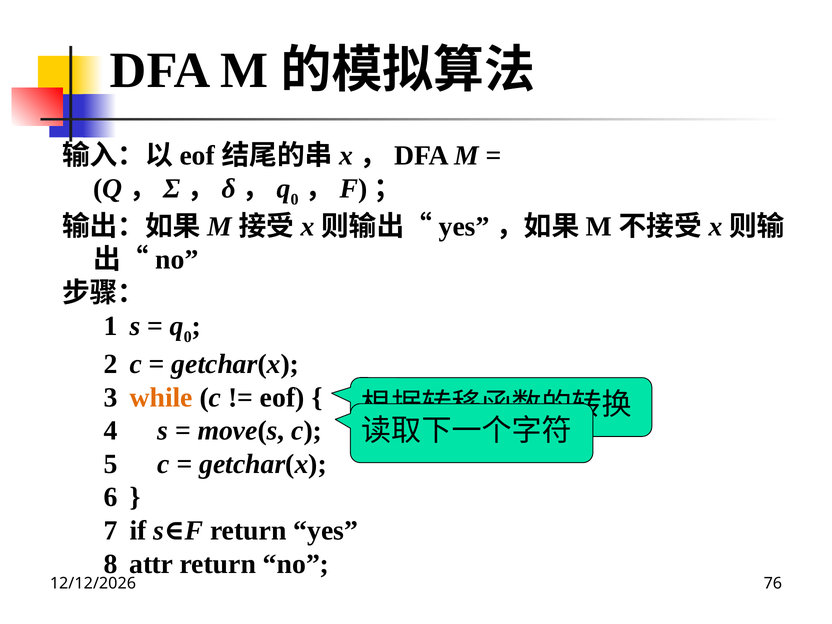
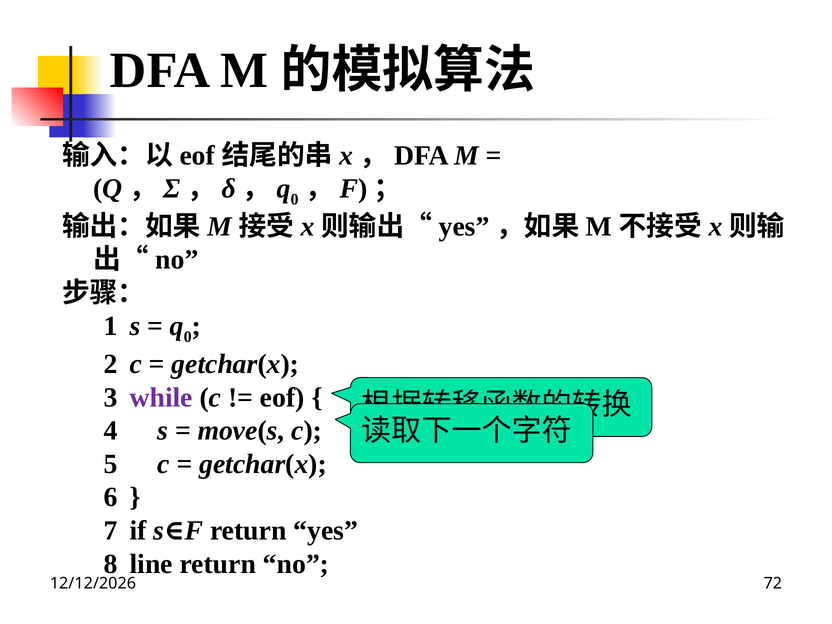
while colour: orange -> purple (161, 397)
attr: attr -> line (151, 564)
76: 76 -> 72 (773, 583)
